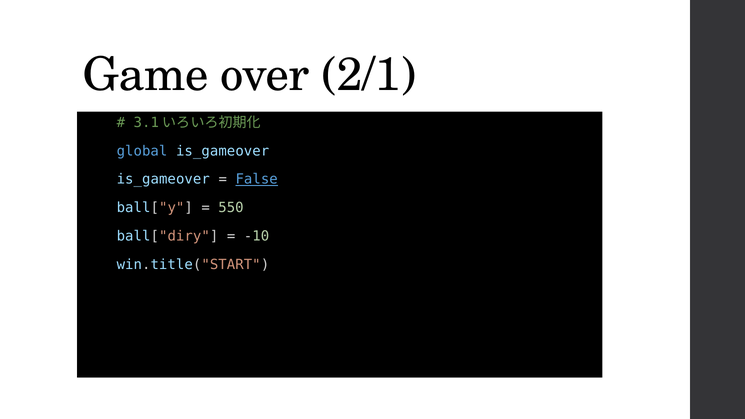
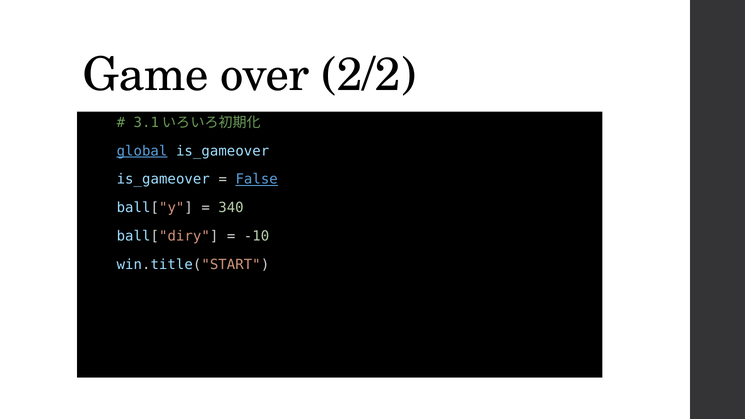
2/1: 2/1 -> 2/2 (369, 75)
global underline: none -> present (142, 151)
550: 550 -> 340 (231, 208)
